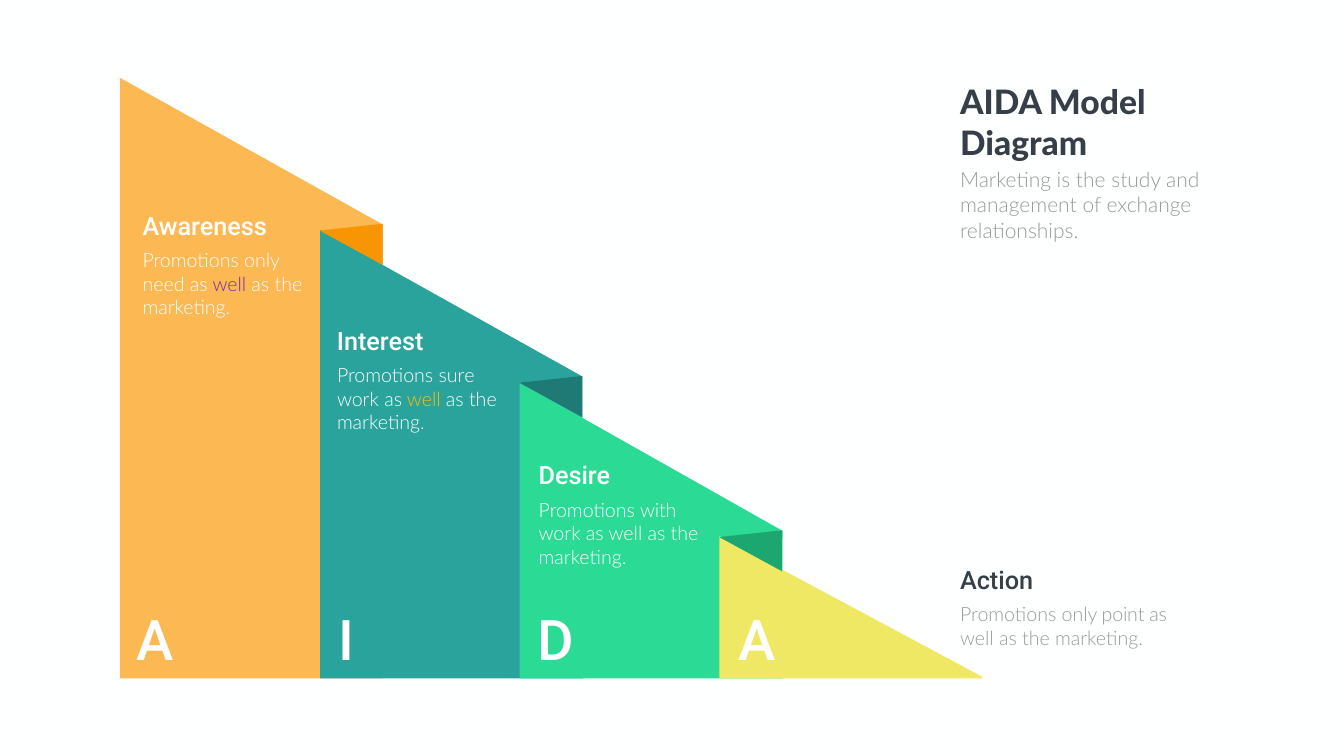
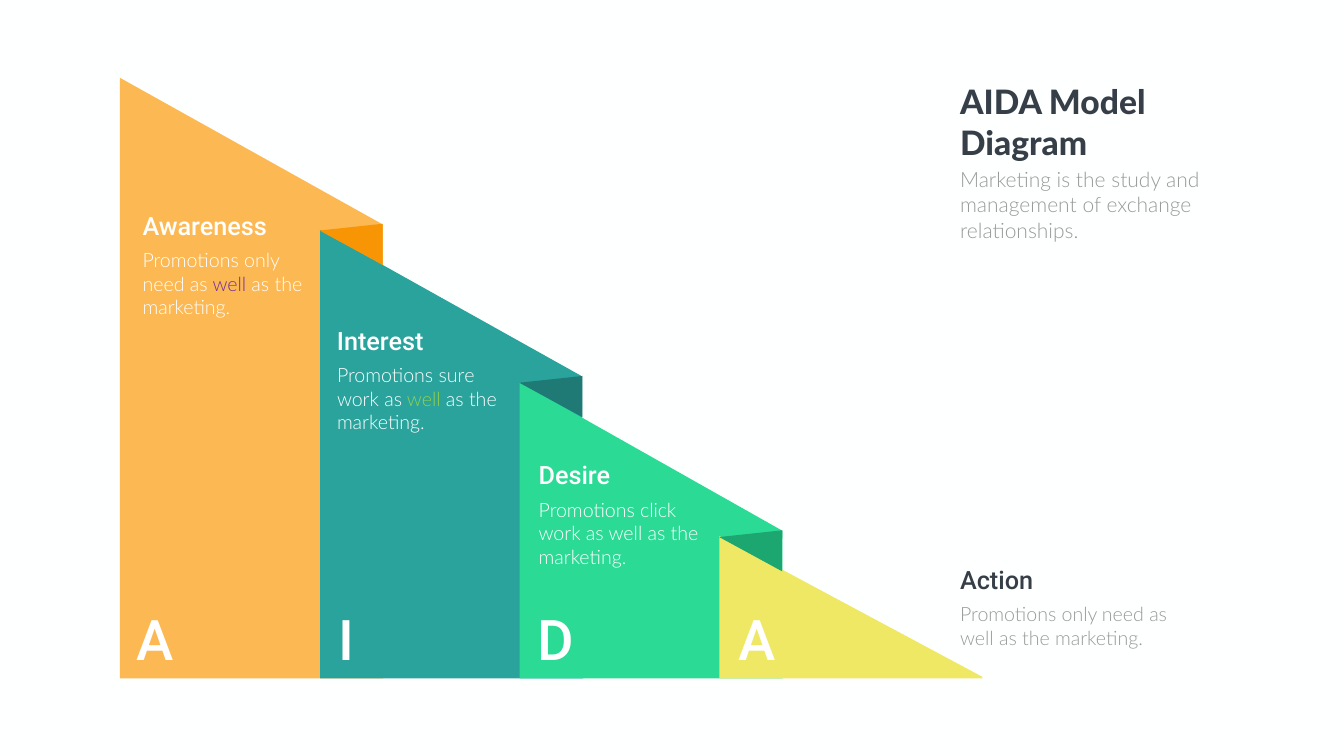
well colour: yellow -> light green (424, 400)
with: with -> click (658, 511)
point: point -> need (1123, 616)
